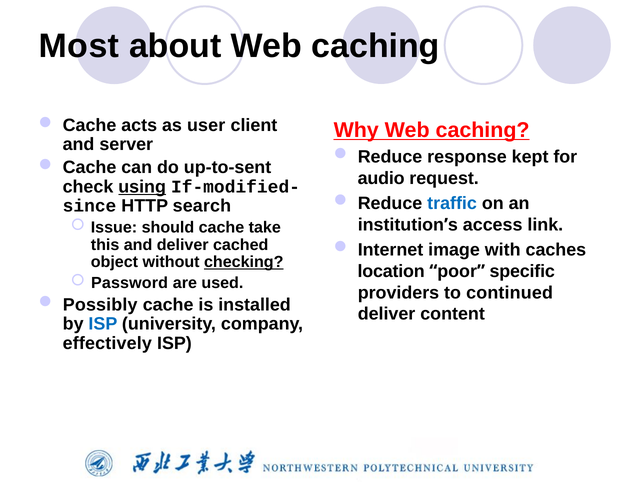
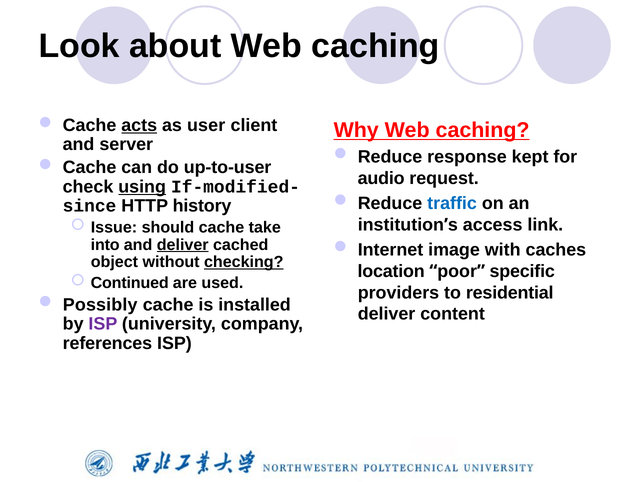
Most: Most -> Look (79, 46)
acts underline: none -> present (139, 125)
up-to-sent: up-to-sent -> up-to-user (228, 167)
search: search -> history (202, 206)
this: this -> into (105, 245)
deliver underline: none -> present (183, 245)
Password: Password -> Continued (130, 283)
continued: continued -> residential (510, 293)
ISP colour: blue -> purple (103, 324)
effectively: effectively -> references (107, 343)
